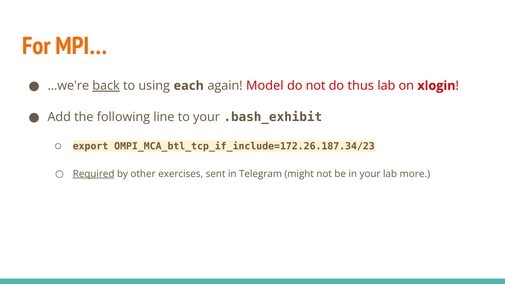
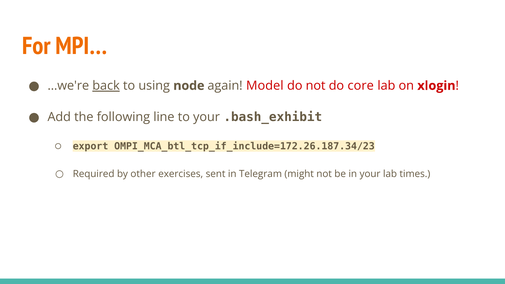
each: each -> node (189, 86)
thus: thus -> core (361, 86)
Required underline: present -> none (94, 174)
more: more -> times (415, 174)
